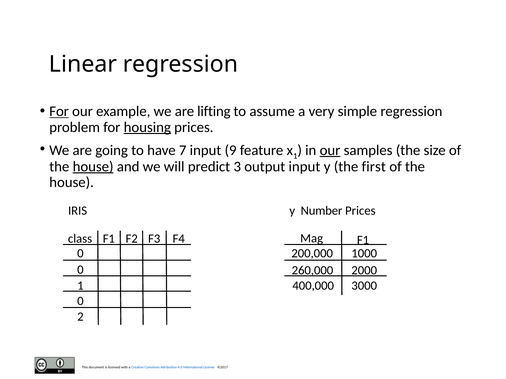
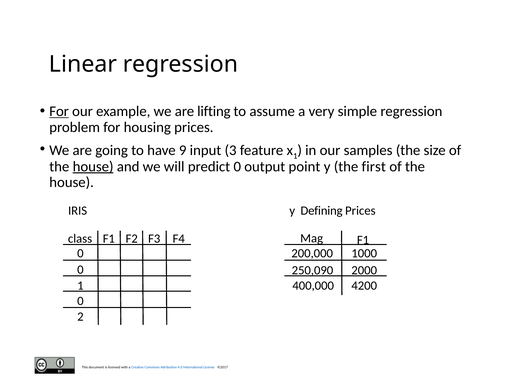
housing underline: present -> none (147, 127)
7: 7 -> 9 (183, 150)
9: 9 -> 3 (231, 150)
our underline: present -> none (330, 150)
predict 3: 3 -> 0 (237, 167)
output input: input -> point (304, 167)
Number: Number -> Defining (322, 211)
260,000: 260,000 -> 250,090 (312, 271)
3000: 3000 -> 4200 (364, 286)
